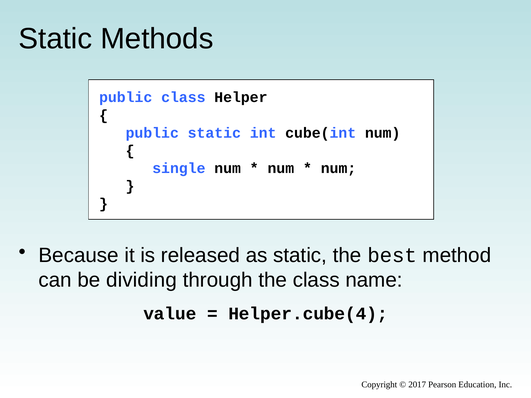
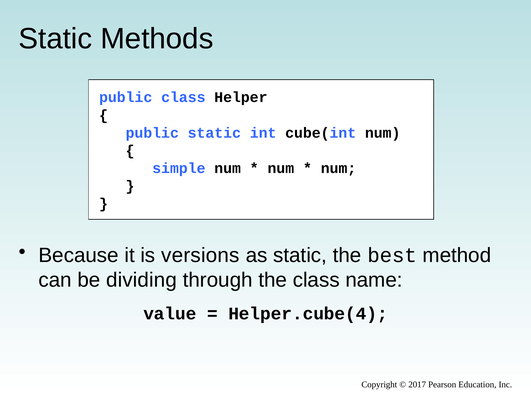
single: single -> simple (179, 168)
released: released -> versions (200, 255)
